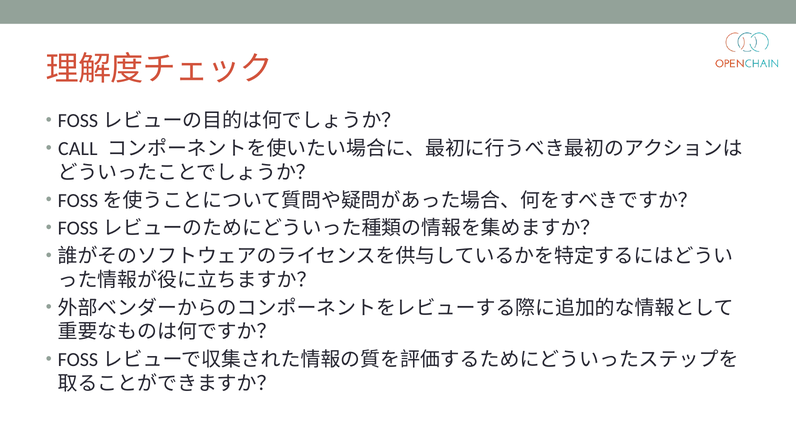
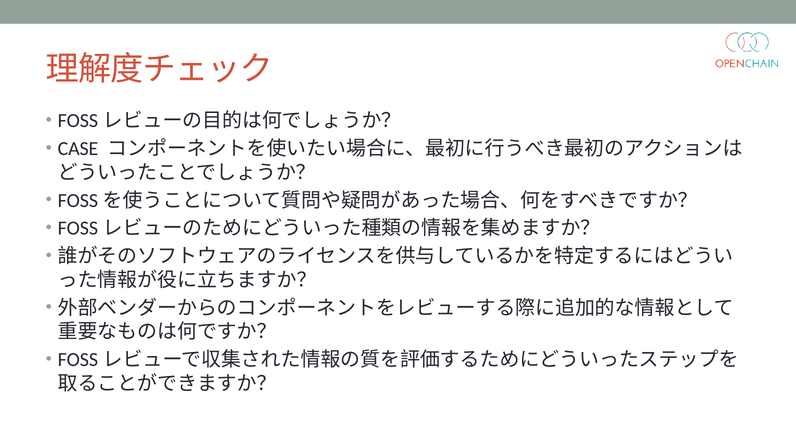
CALL: CALL -> CASE (78, 149)
